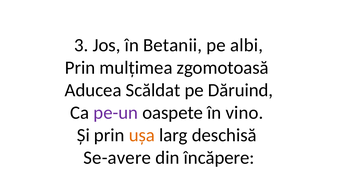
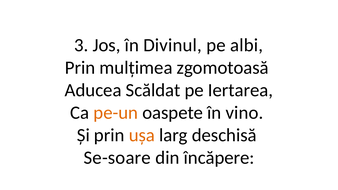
Betanii: Betanii -> Divinul (173, 45)
Dăruind: Dăruind -> Iertarea (241, 90)
pe-un colour: purple -> orange (116, 113)
Se-avere: Se-avere -> Se-soare (117, 158)
